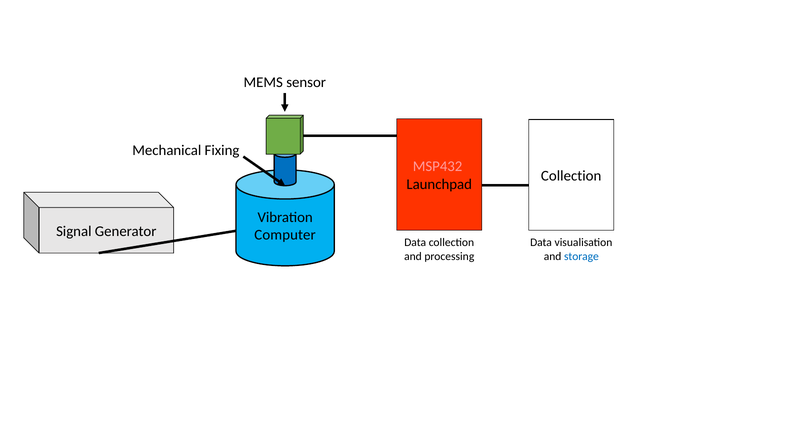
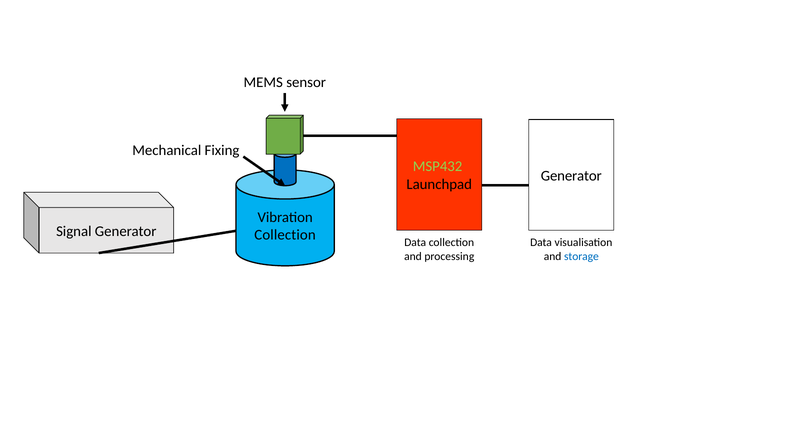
MSP432 colour: pink -> light green (438, 167)
Collection: Collection -> Generator (571, 176)
Computer: Computer -> Collection (285, 235)
